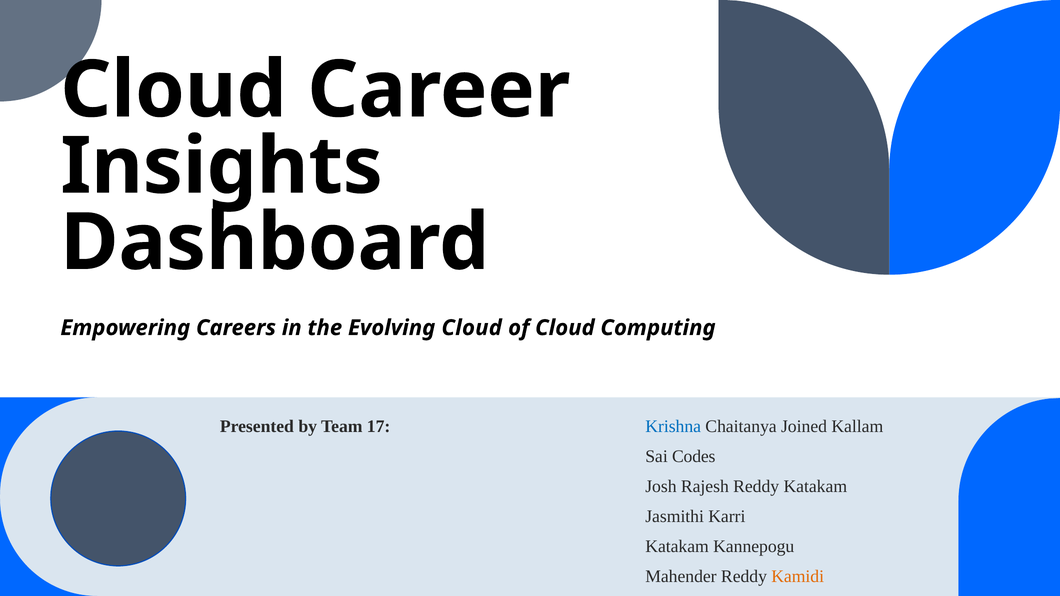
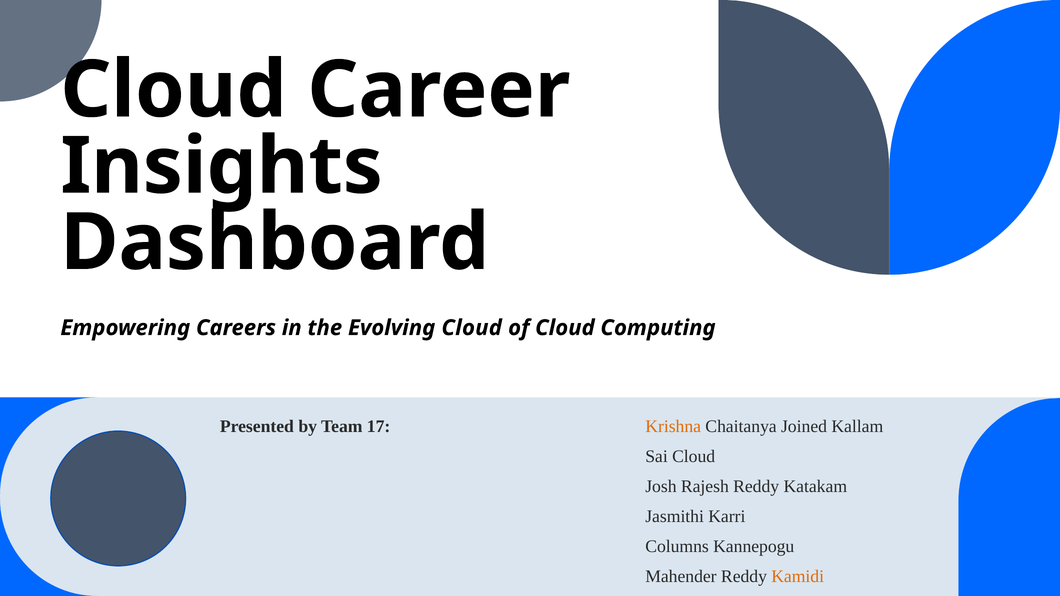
Krishna colour: blue -> orange (673, 427)
Sai Codes: Codes -> Cloud (694, 457)
Katakam: Katakam -> Columns (677, 547)
